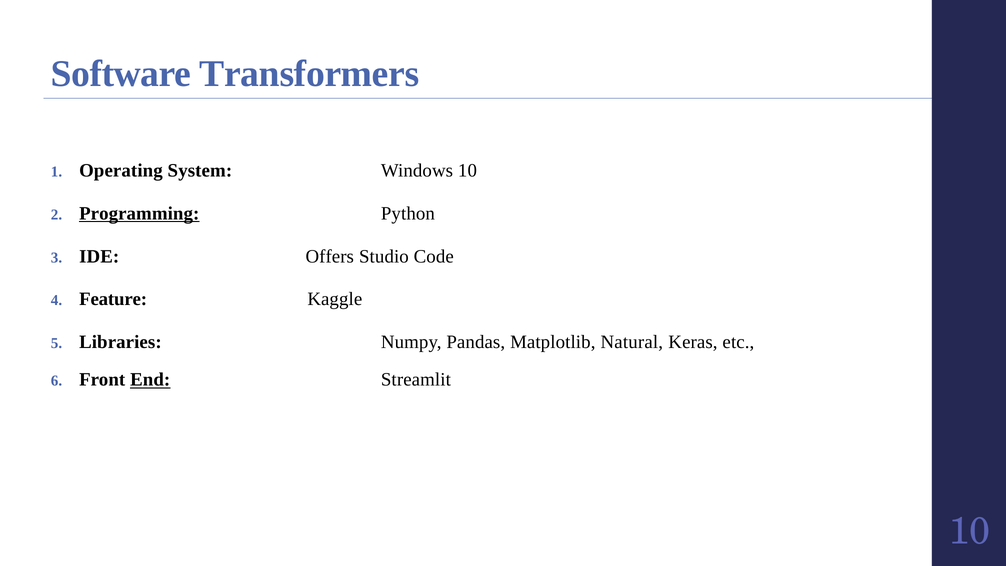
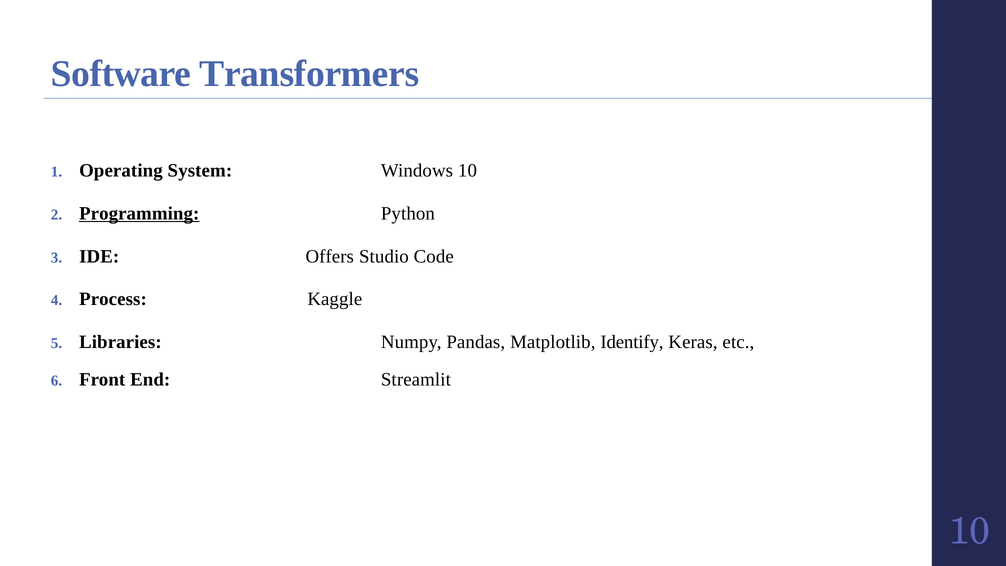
Feature: Feature -> Process (113, 299)
Natural: Natural -> Identify (632, 342)
End underline: present -> none (150, 380)
